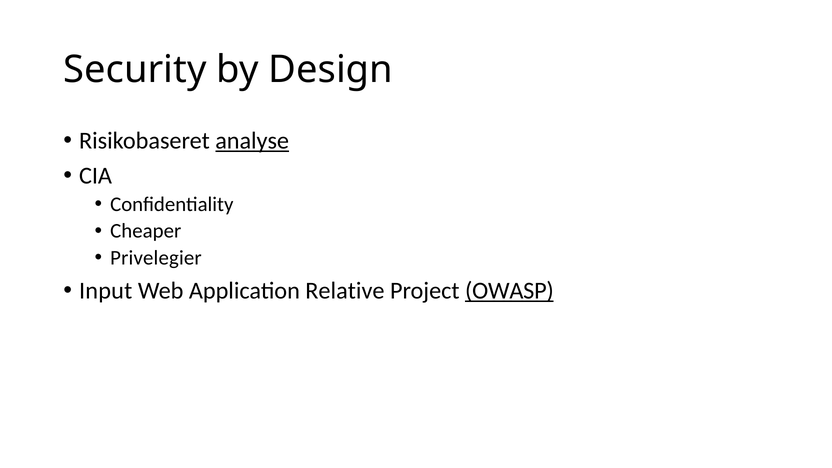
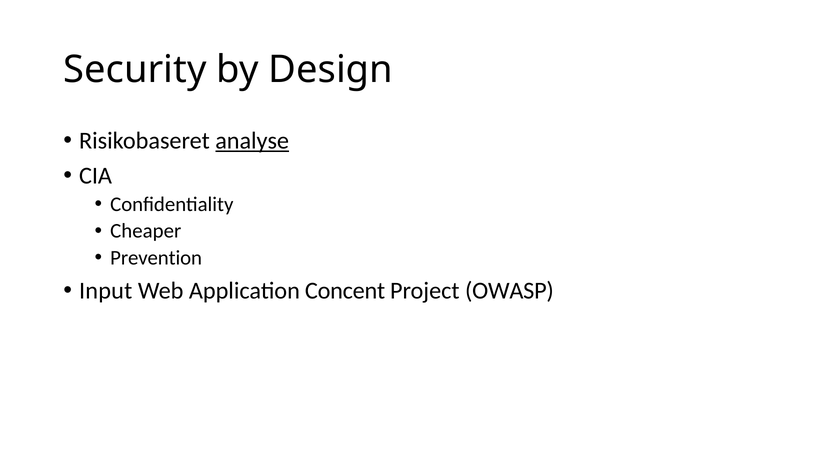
Privelegier: Privelegier -> Prevention (156, 258)
Relative: Relative -> Concent (345, 291)
OWASP underline: present -> none (509, 291)
